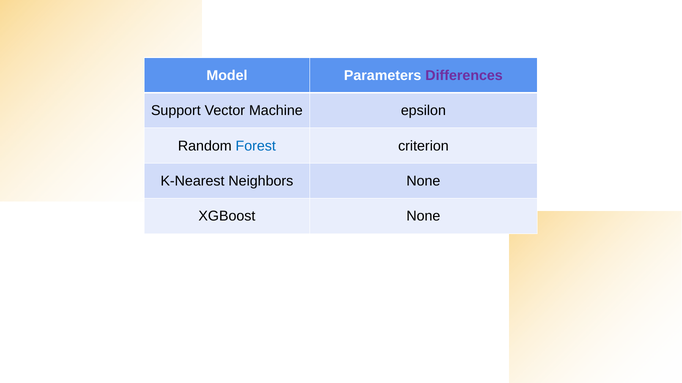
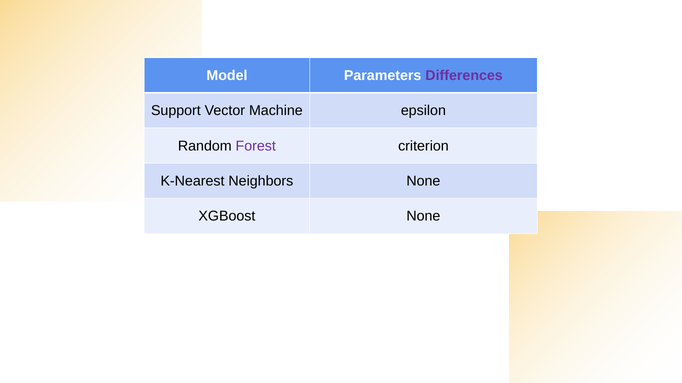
Forest colour: blue -> purple (256, 146)
